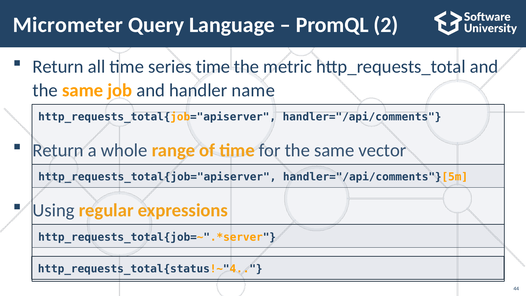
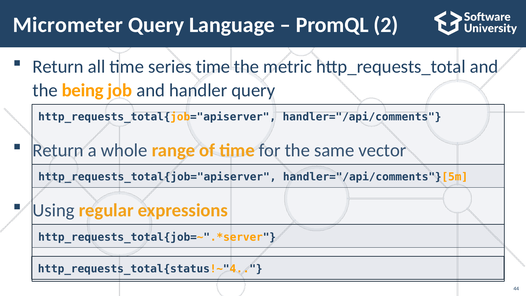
same: same -> being (83, 90)
handler name: name -> query (253, 90)
